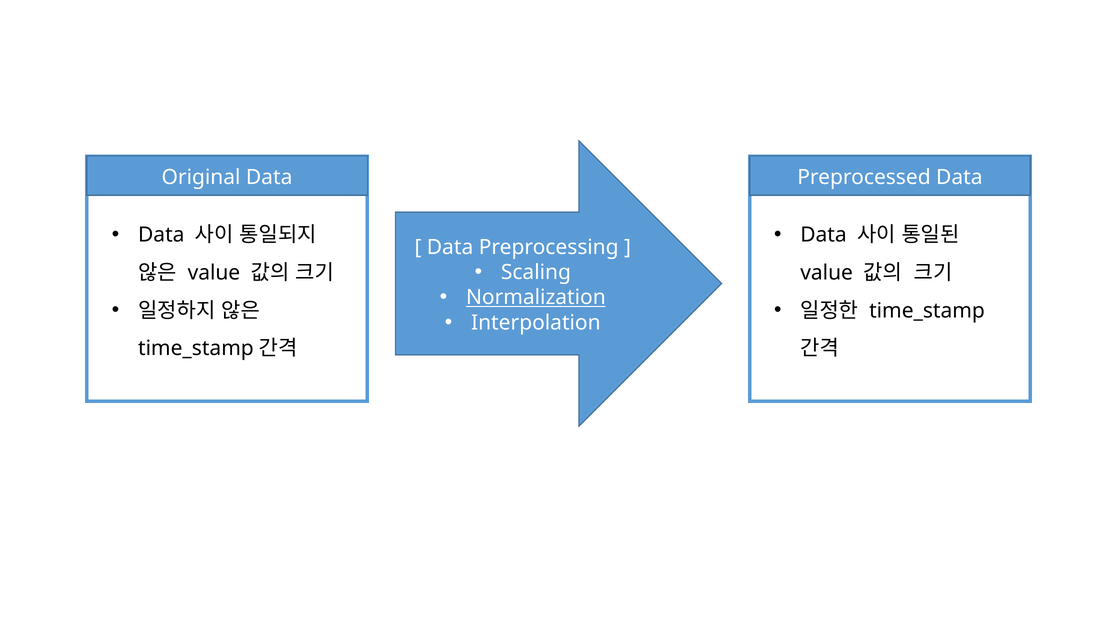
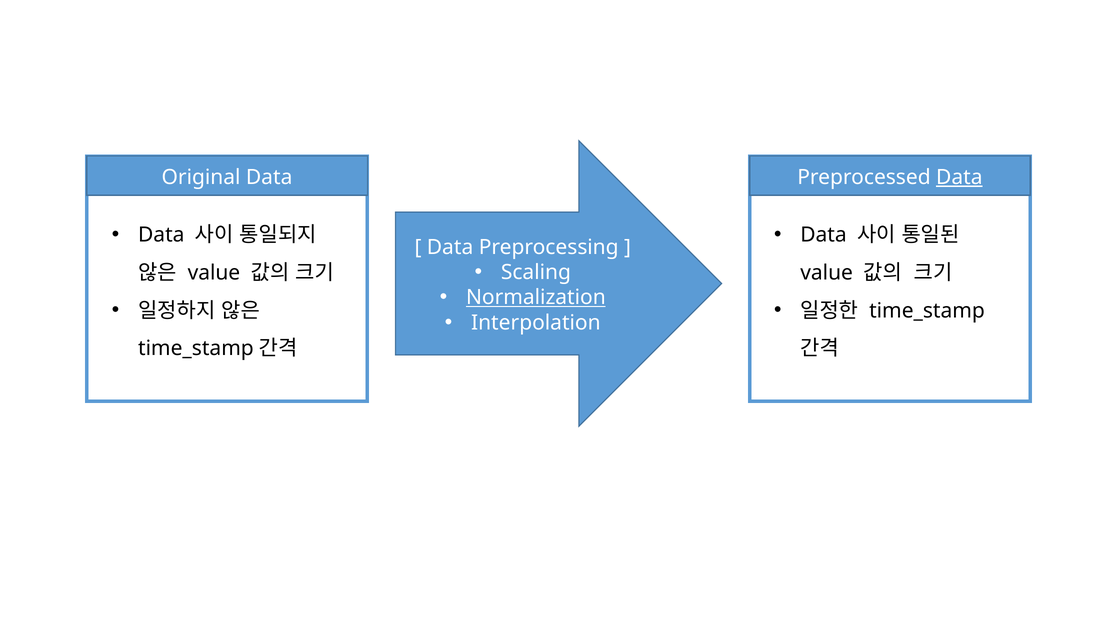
Data underline: none -> present (959, 177)
